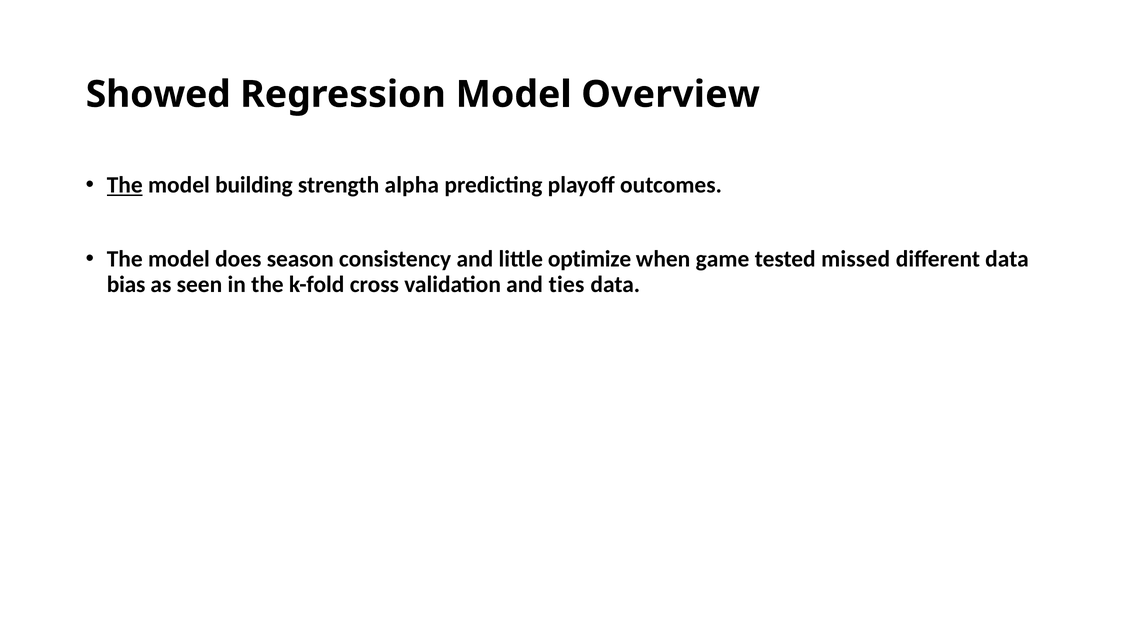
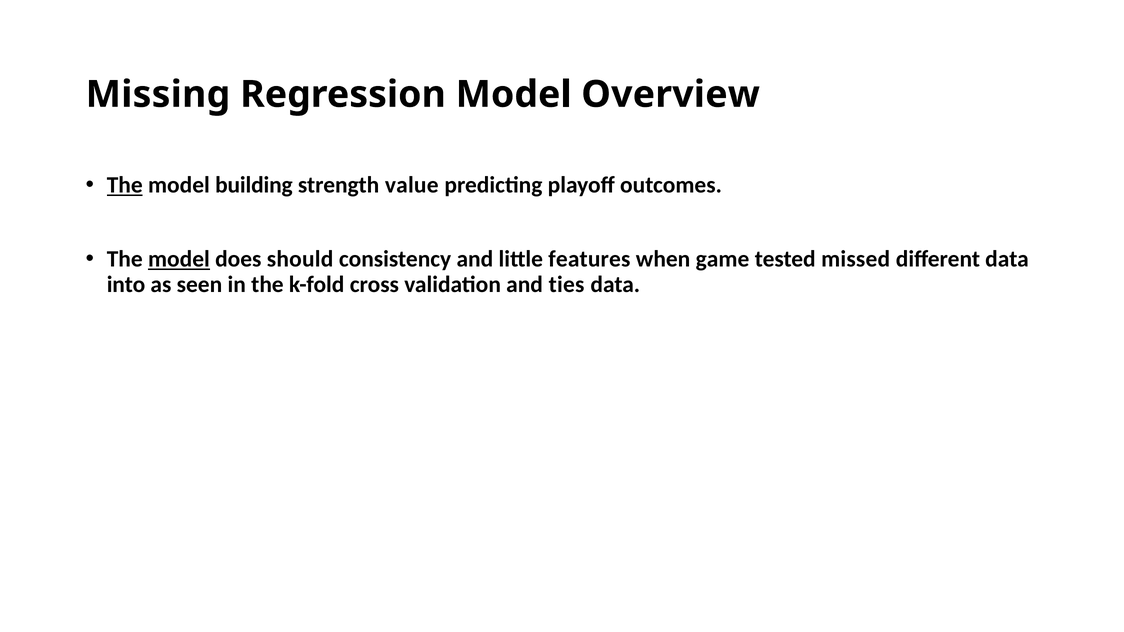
Showed: Showed -> Missing (158, 95)
alpha: alpha -> value (412, 185)
model underline: none -> present (179, 259)
season: season -> should (300, 259)
optimize: optimize -> features (589, 259)
bias: bias -> into (126, 284)
